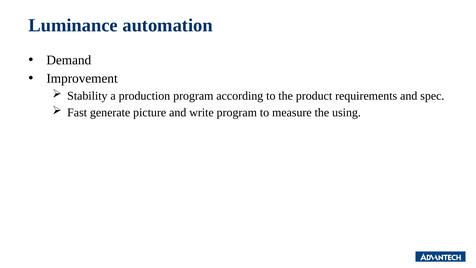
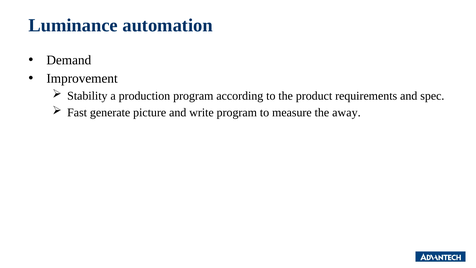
using: using -> away (346, 113)
